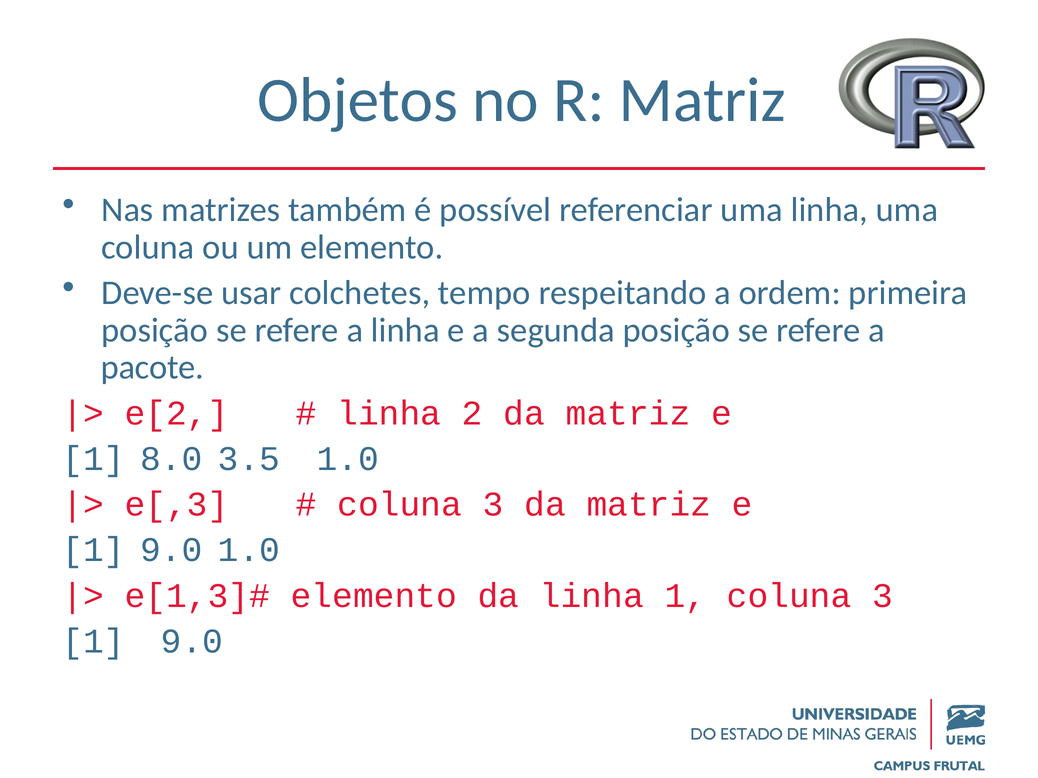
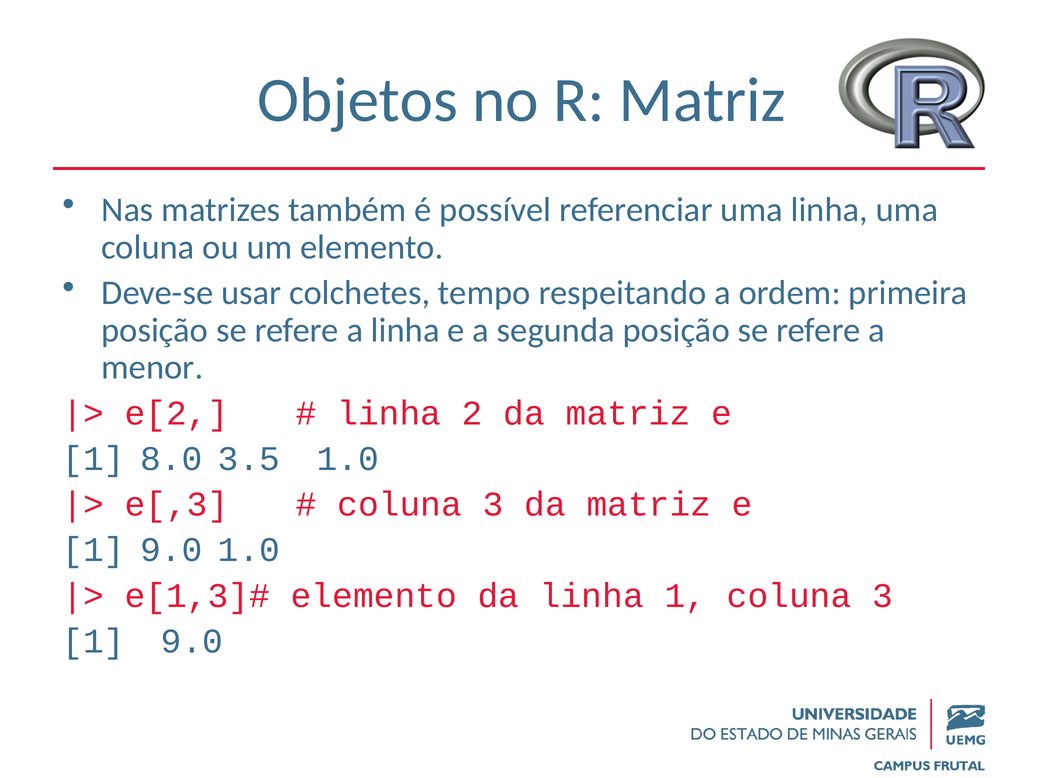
pacote: pacote -> menor (152, 368)
